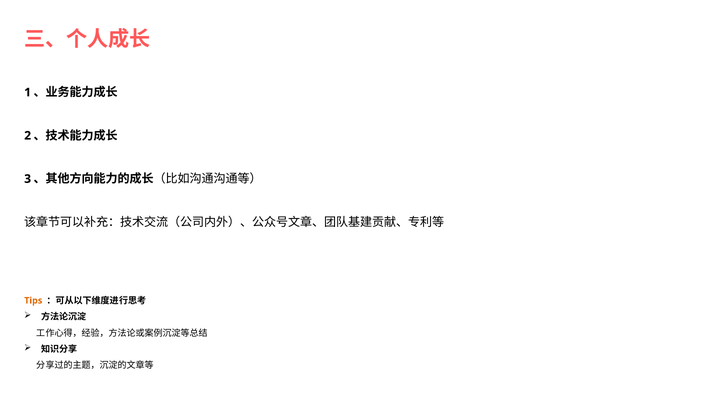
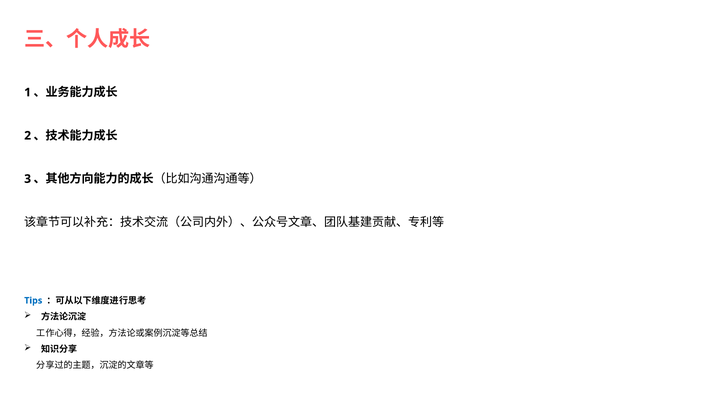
Tips colour: orange -> blue (33, 301)
